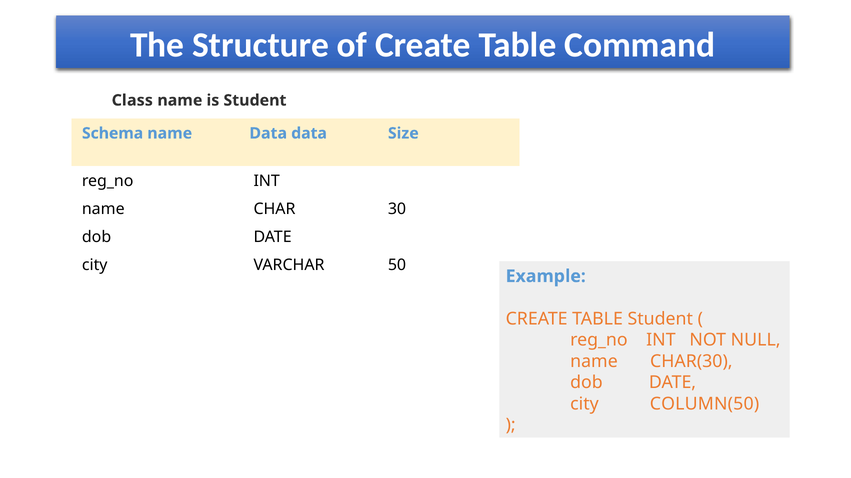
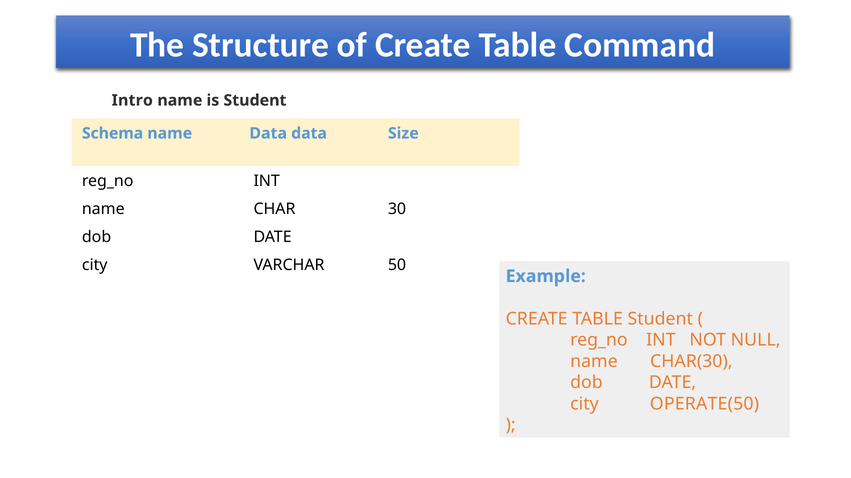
Class: Class -> Intro (132, 100)
COLUMN(50: COLUMN(50 -> OPERATE(50 (705, 404)
